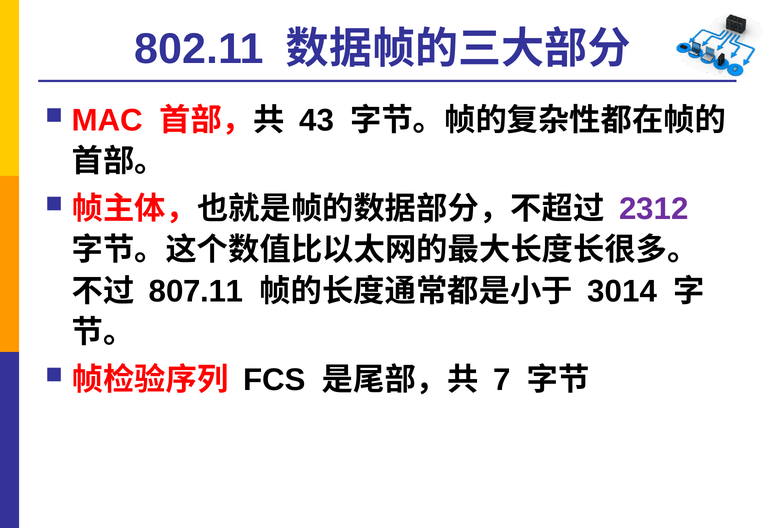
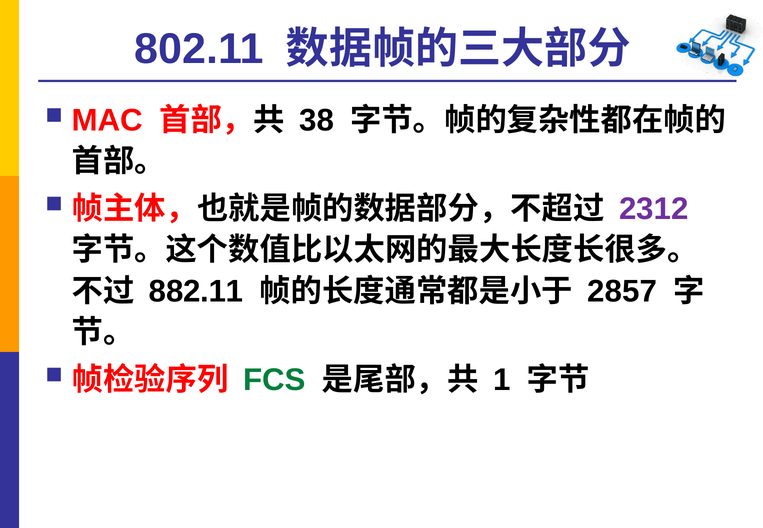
43: 43 -> 38 (317, 120)
807.11: 807.11 -> 882.11 (196, 291)
3014: 3014 -> 2857 (622, 291)
FCS colour: black -> green (274, 380)
7: 7 -> 1 (502, 380)
